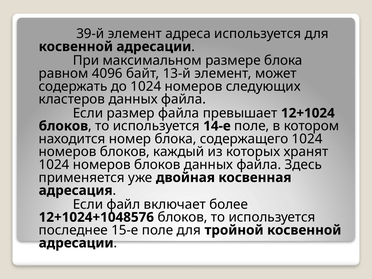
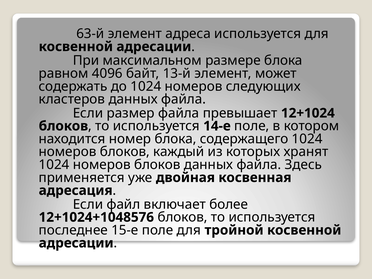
39-й: 39-й -> 63-й (90, 34)
